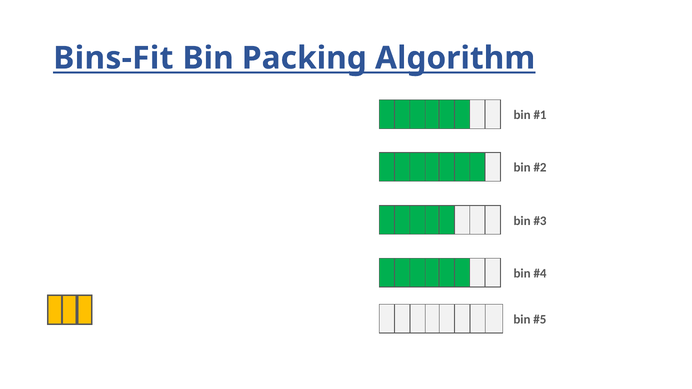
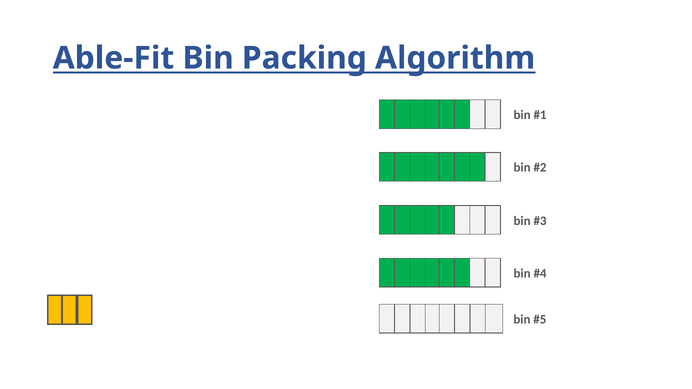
Bins-Fit: Bins-Fit -> Able-Fit (113, 58)
